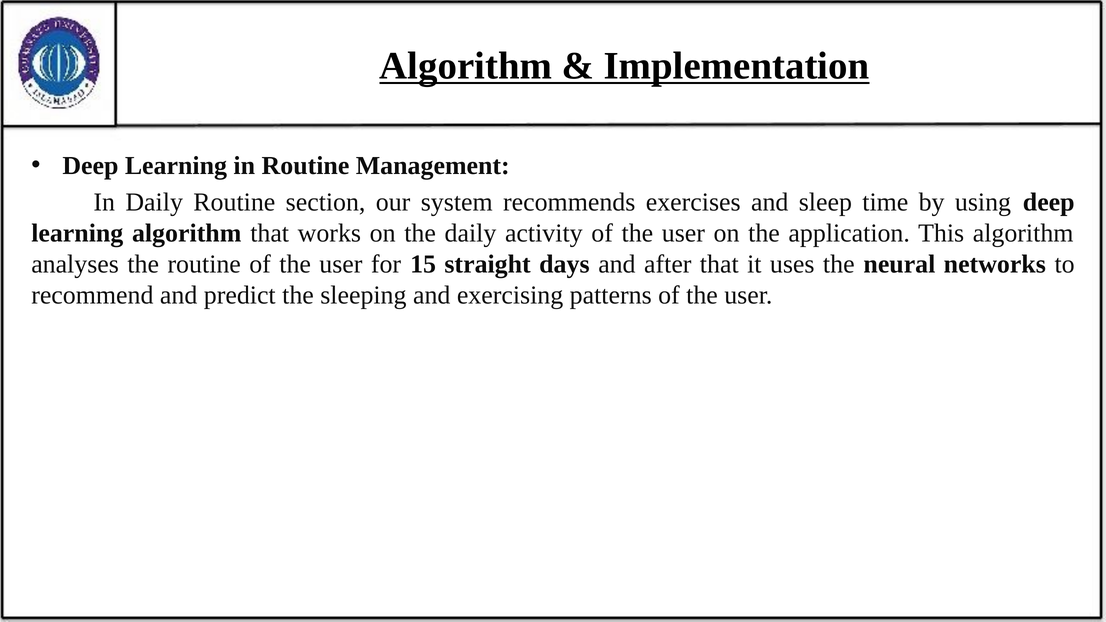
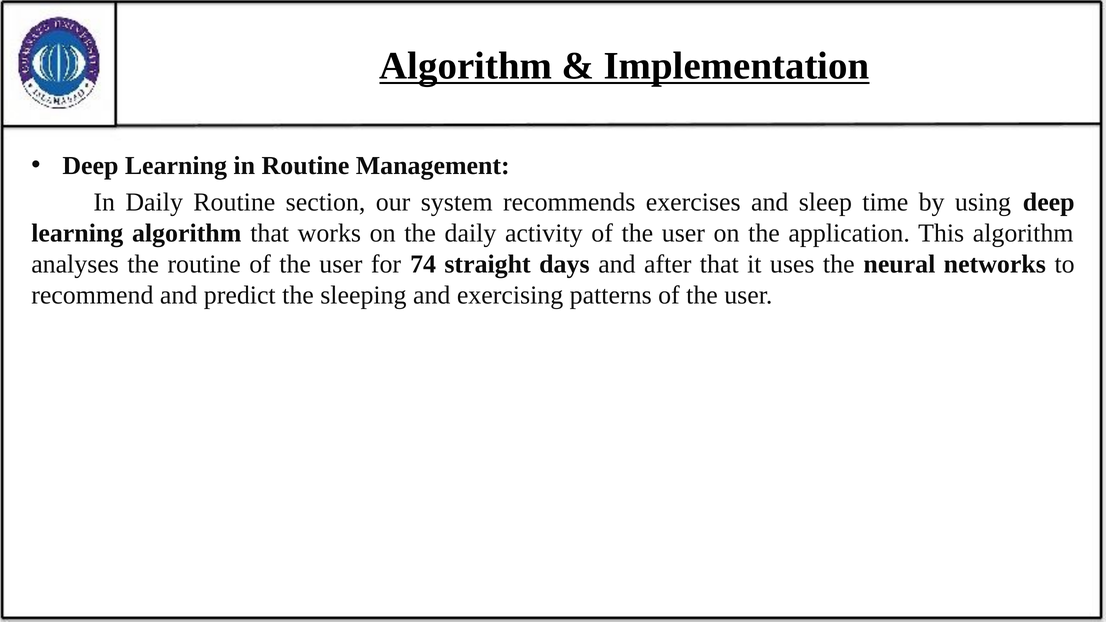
15: 15 -> 74 (423, 264)
